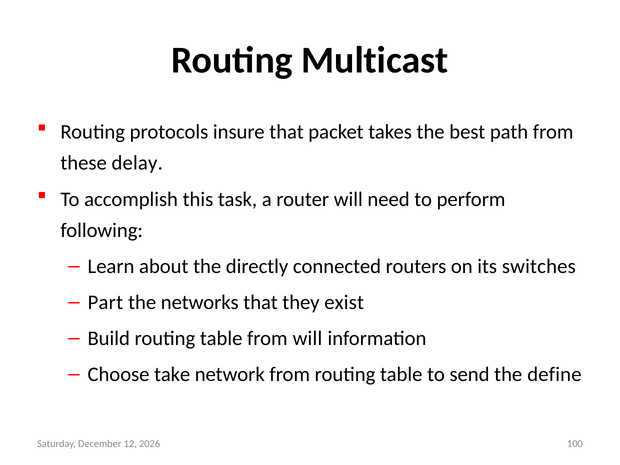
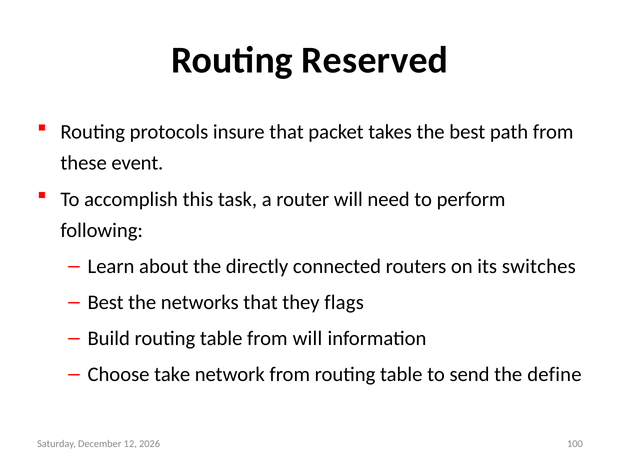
Multicast: Multicast -> Reserved (375, 60)
delay: delay -> event (137, 163)
Part: Part -> Best (106, 303)
exist: exist -> flags (344, 303)
